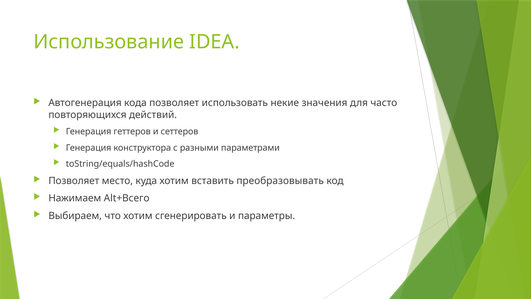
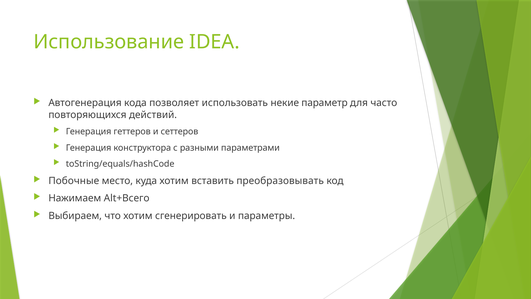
значения: значения -> параметр (325, 103)
Позволяет: Позволяет -> Побочные (74, 181)
